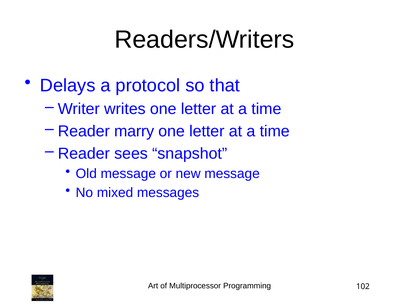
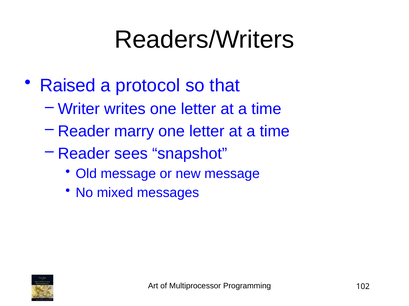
Delays: Delays -> Raised (68, 86)
